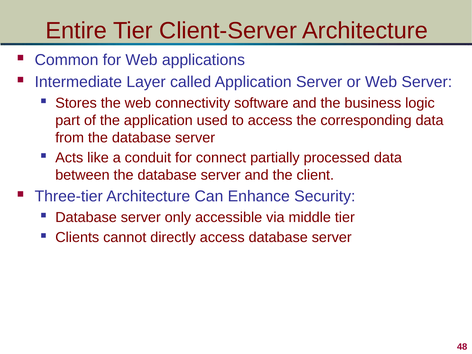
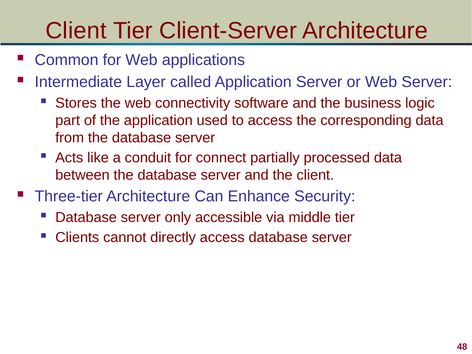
Entire: Entire -> Client (76, 31)
